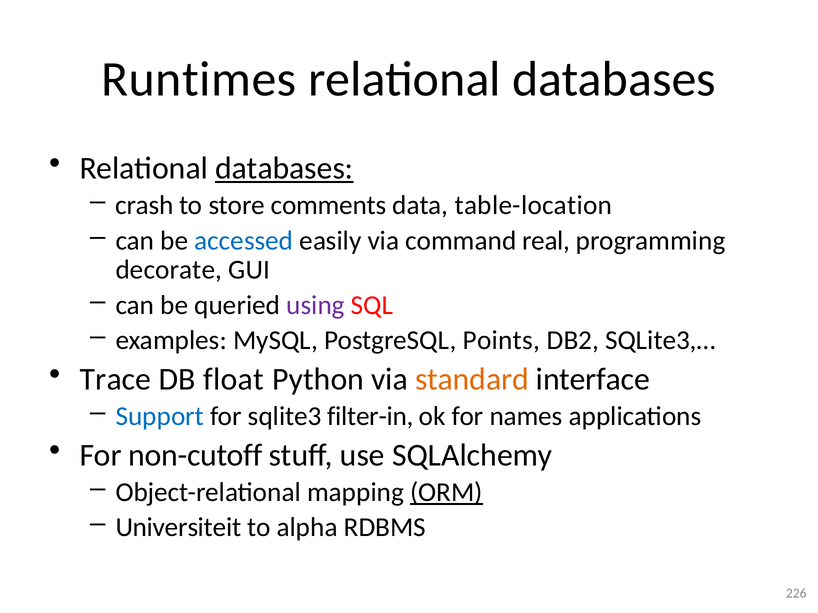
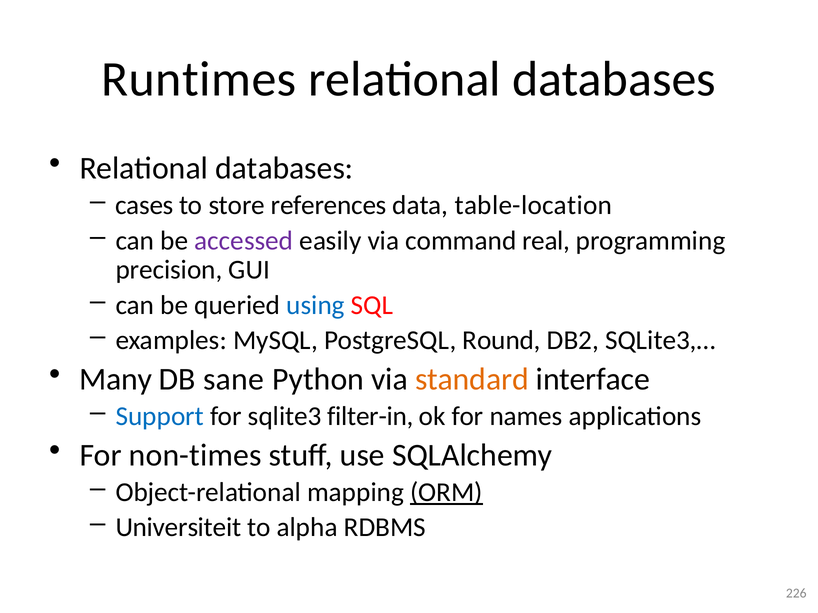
databases underline: present -> none (284, 169)
crash: crash -> cases (144, 206)
comments: comments -> references (329, 206)
accessed colour: blue -> purple (244, 241)
decorate: decorate -> precision (169, 270)
using colour: purple -> blue (315, 305)
Points: Points -> Round (502, 341)
Trace: Trace -> Many (116, 380)
float: float -> sane (234, 380)
non-cutoff: non-cutoff -> non-times (195, 456)
